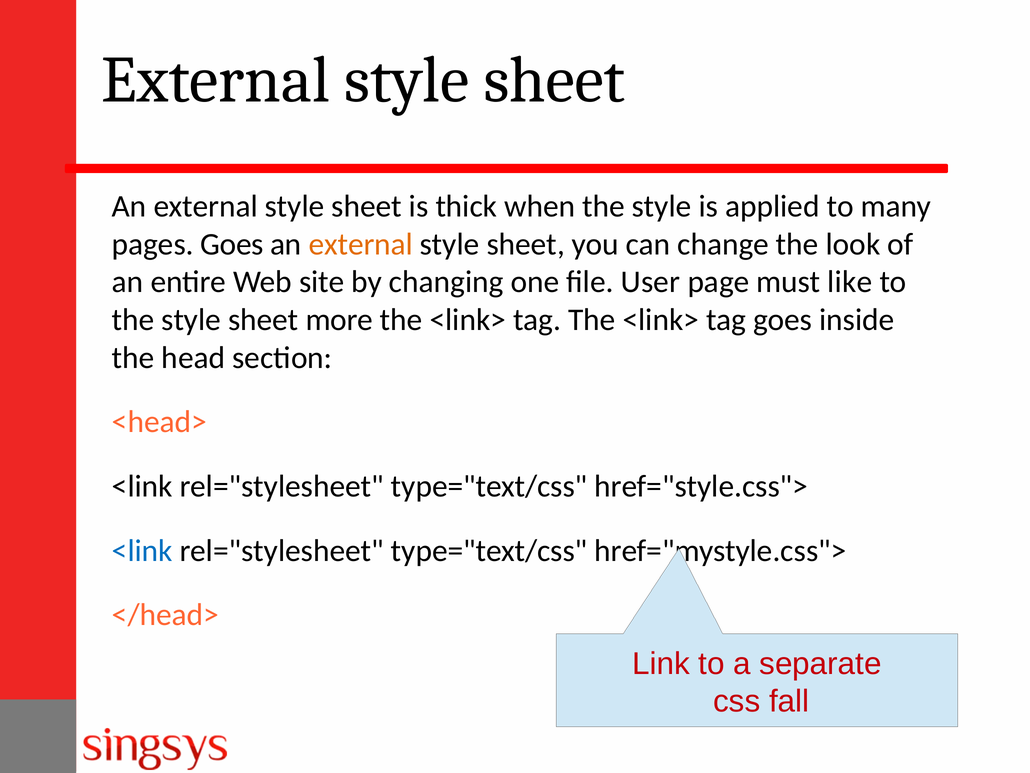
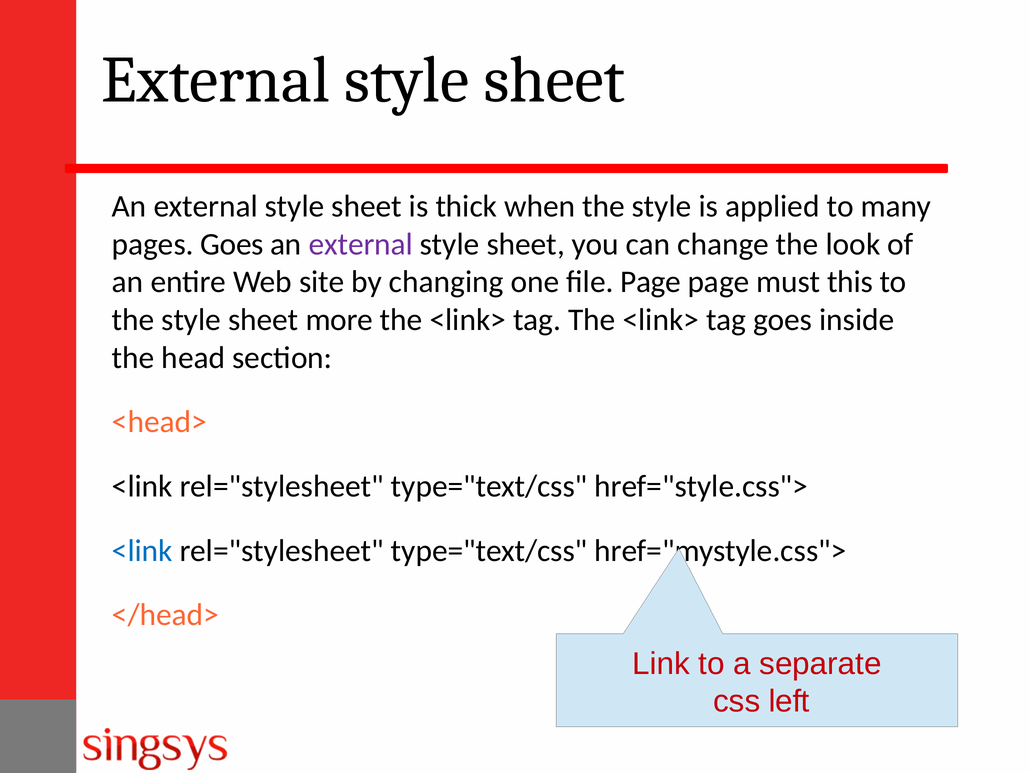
external colour: orange -> purple (361, 244)
file User: User -> Page (651, 282)
like: like -> this (850, 282)
fall: fall -> left (789, 701)
